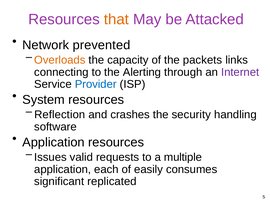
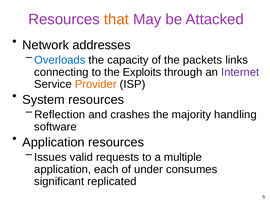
prevented: prevented -> addresses (102, 45)
Overloads colour: orange -> blue (60, 60)
Alerting: Alerting -> Exploits (142, 72)
Provider colour: blue -> orange (96, 84)
security: security -> majority (191, 115)
easily: easily -> under (149, 170)
